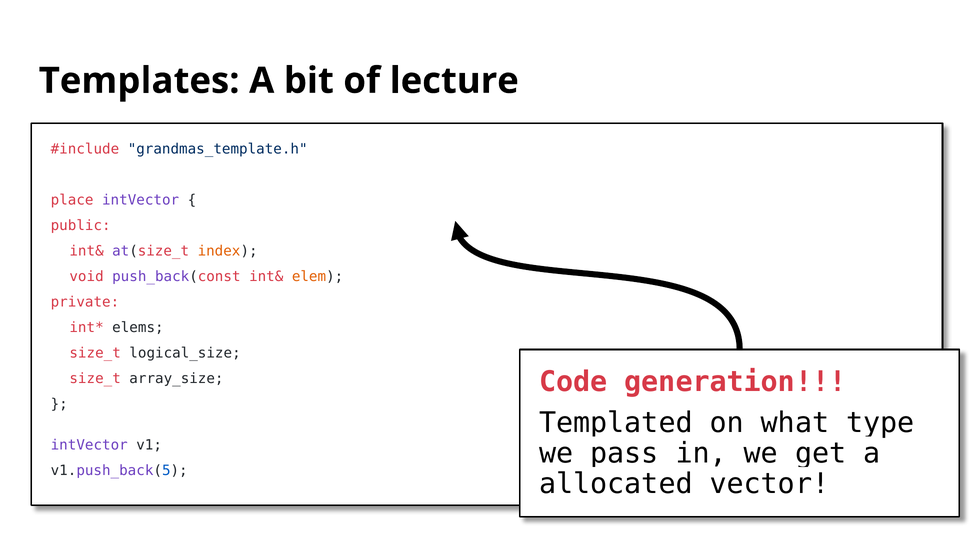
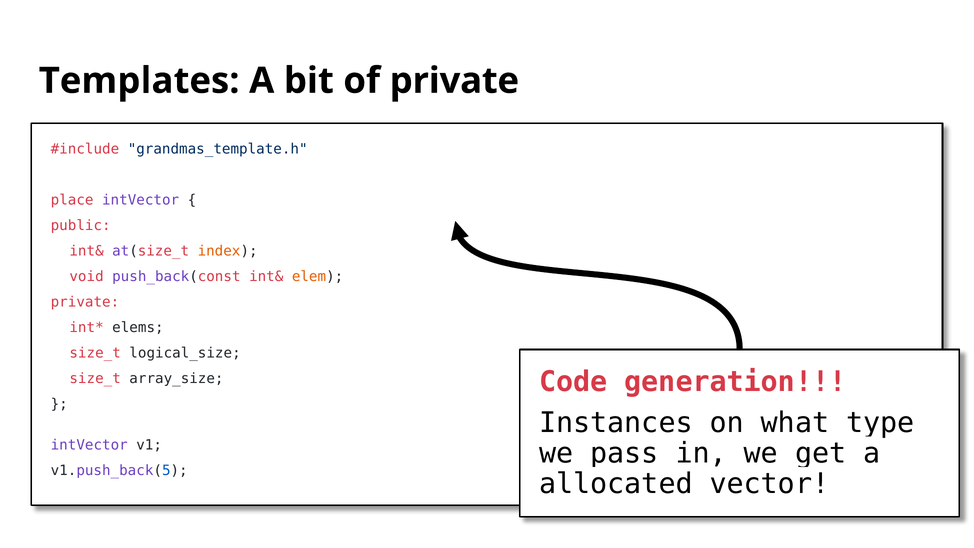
of lecture: lecture -> private (454, 81)
Templated: Templated -> Instances (616, 423)
